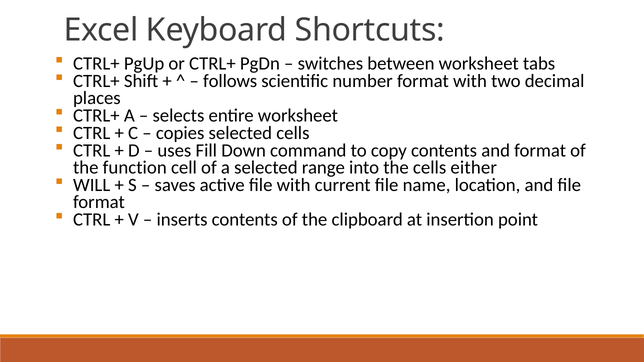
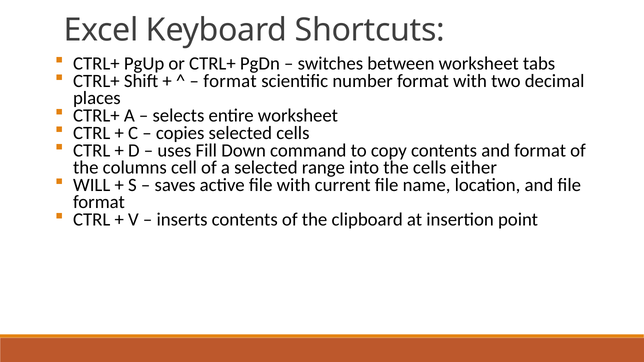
follows: follows -> format (230, 81)
function: function -> columns (135, 168)
